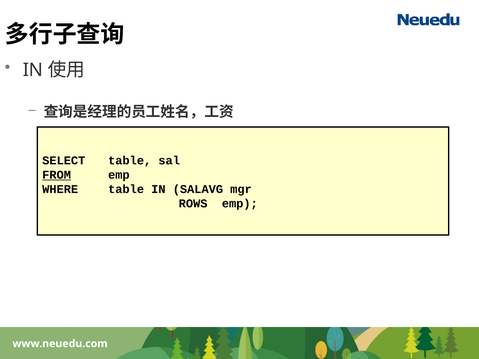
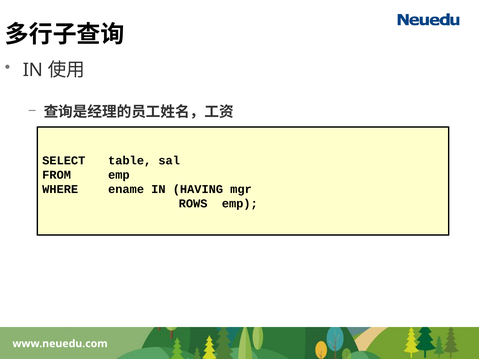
FROM underline: present -> none (57, 175)
WHERE table: table -> ename (126, 189)
SALAVG: SALAVG -> HAVING (198, 189)
